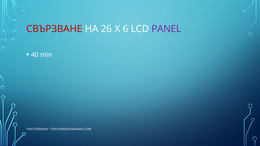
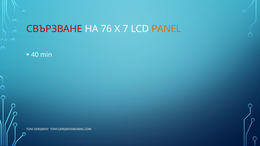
26: 26 -> 76 (106, 29)
6: 6 -> 7 (126, 29)
PANEL colour: purple -> orange (166, 29)
